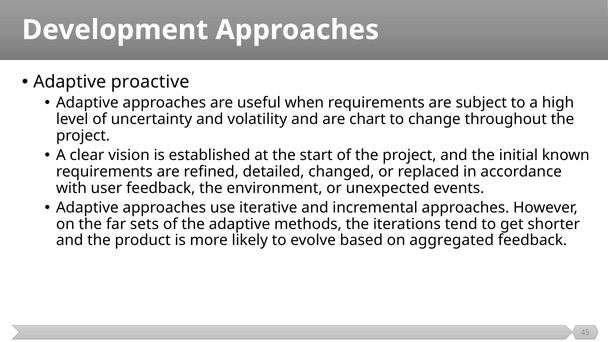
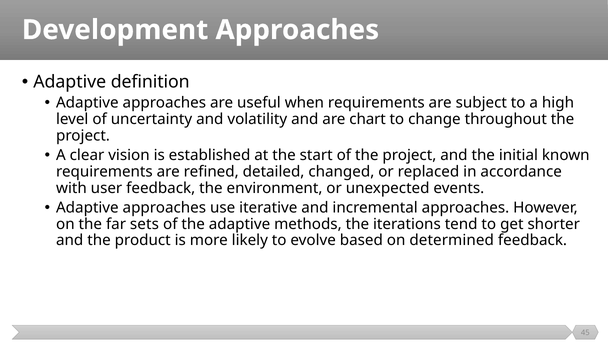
proactive: proactive -> definition (150, 82)
aggregated: aggregated -> determined (452, 240)
